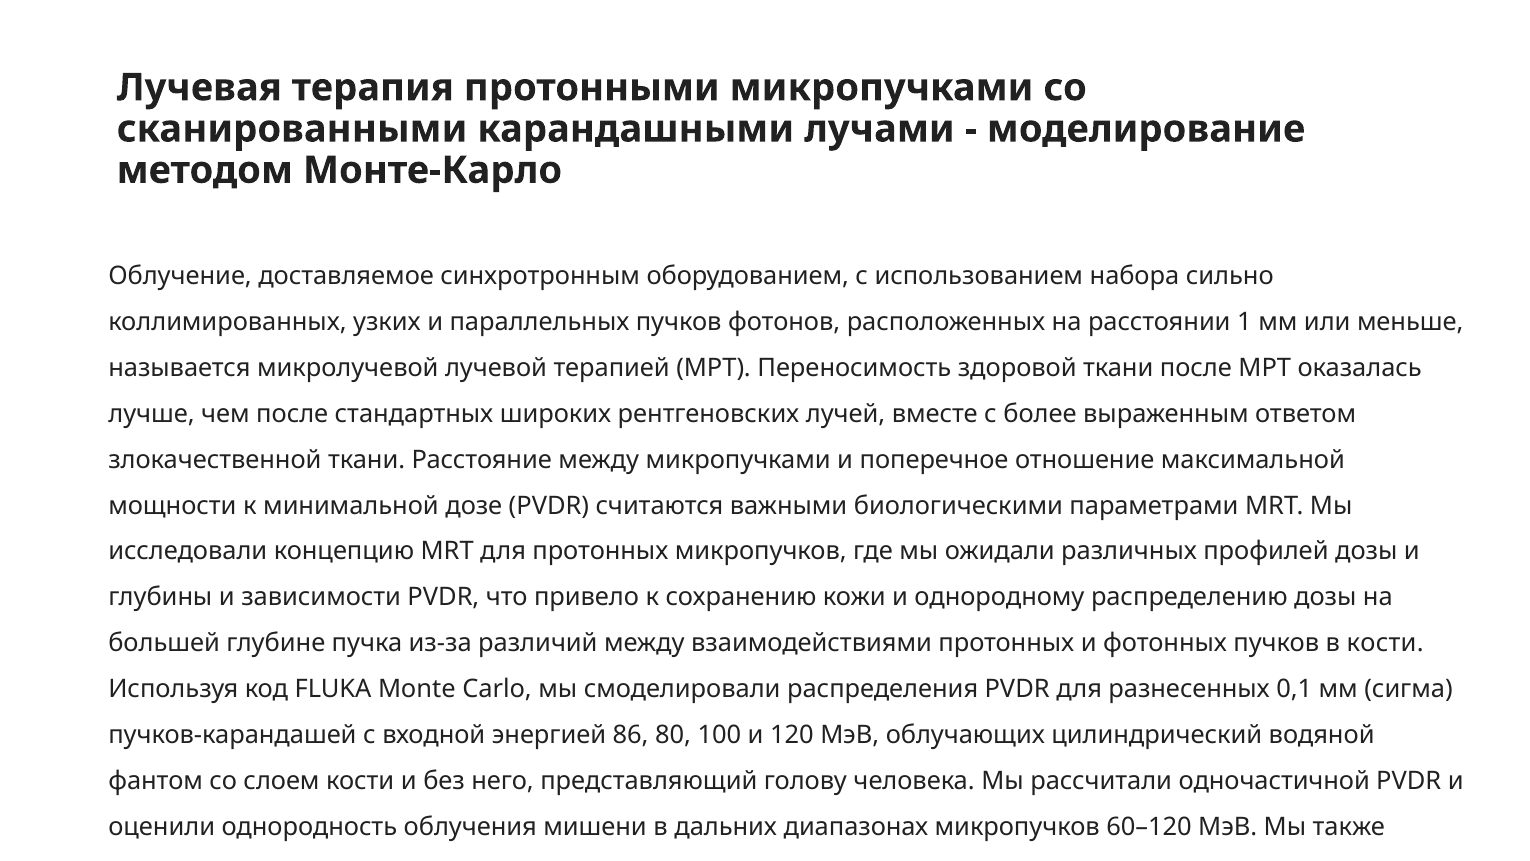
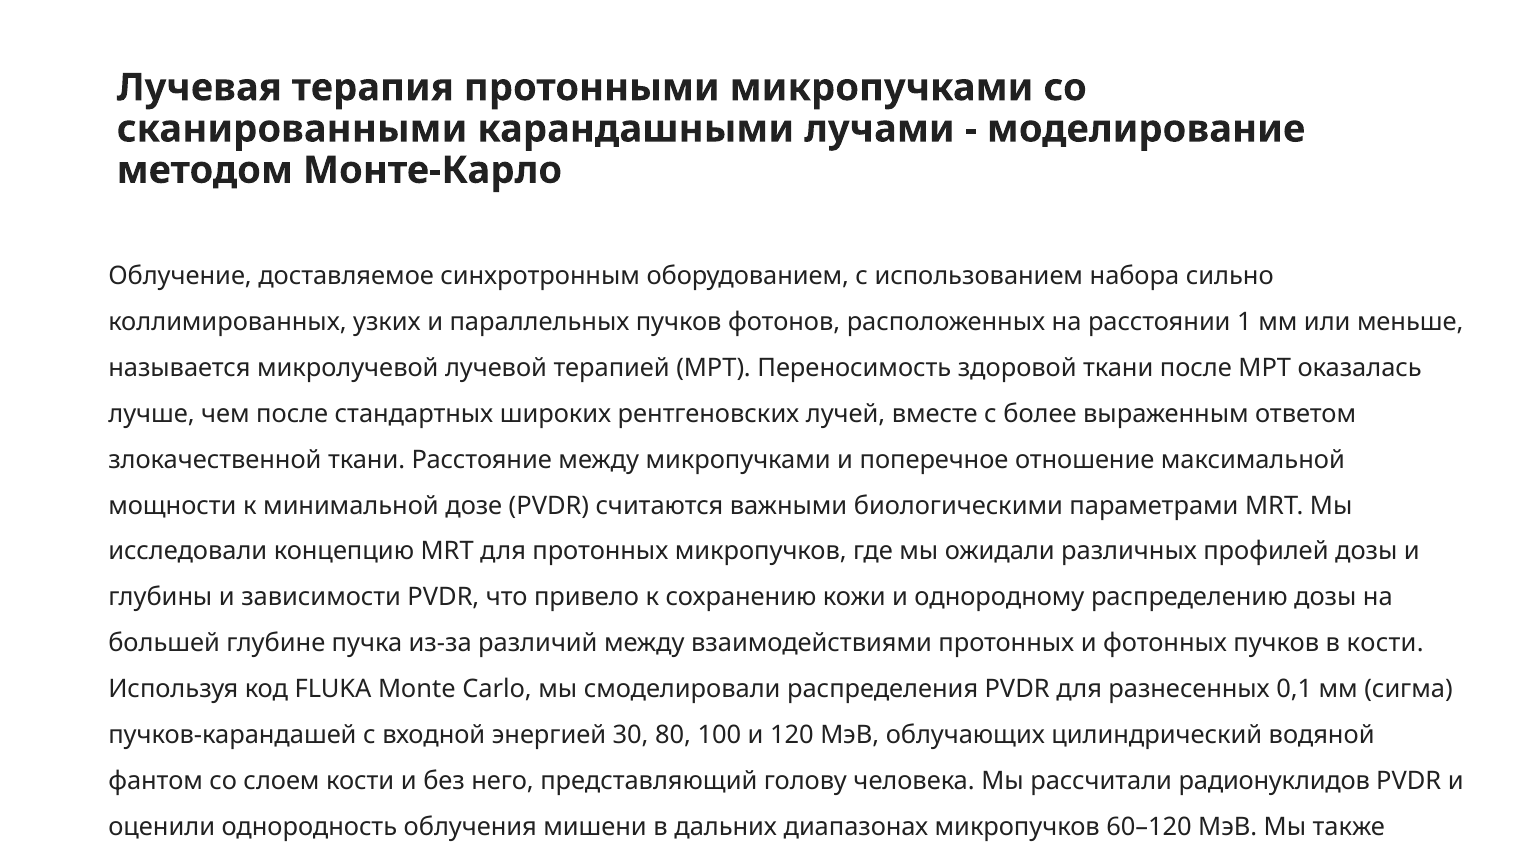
86: 86 -> 30 (631, 735)
одночастичной: одночастичной -> радионуклидов (1274, 781)
